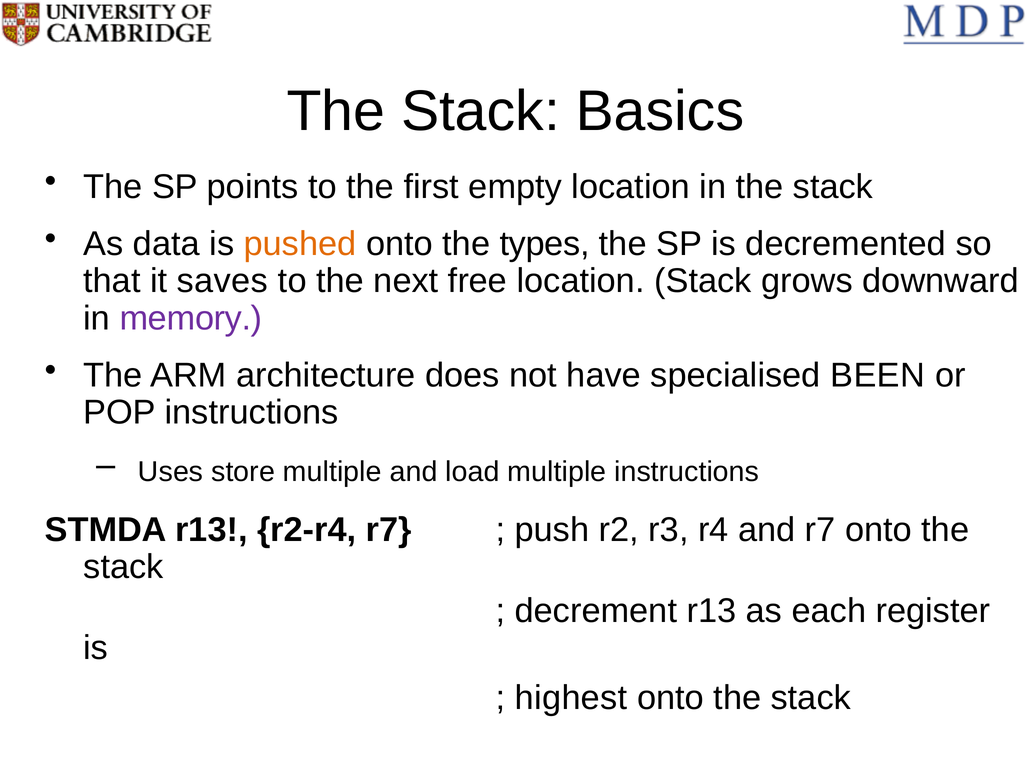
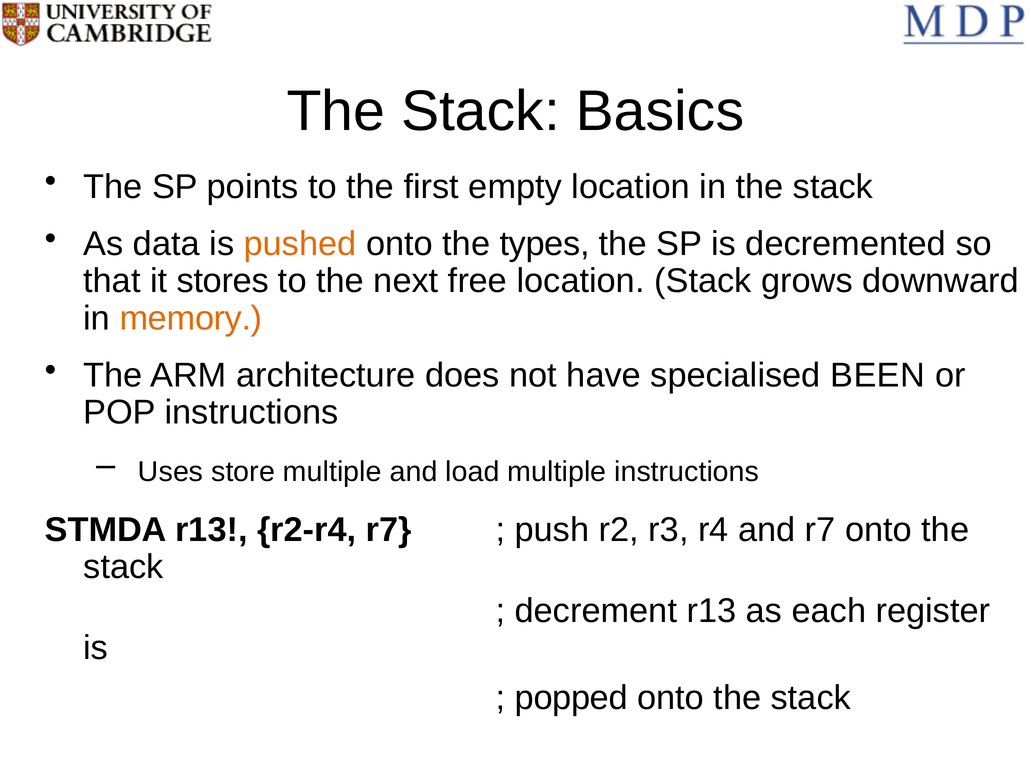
saves: saves -> stores (223, 281)
memory colour: purple -> orange (191, 318)
highest: highest -> popped (571, 698)
